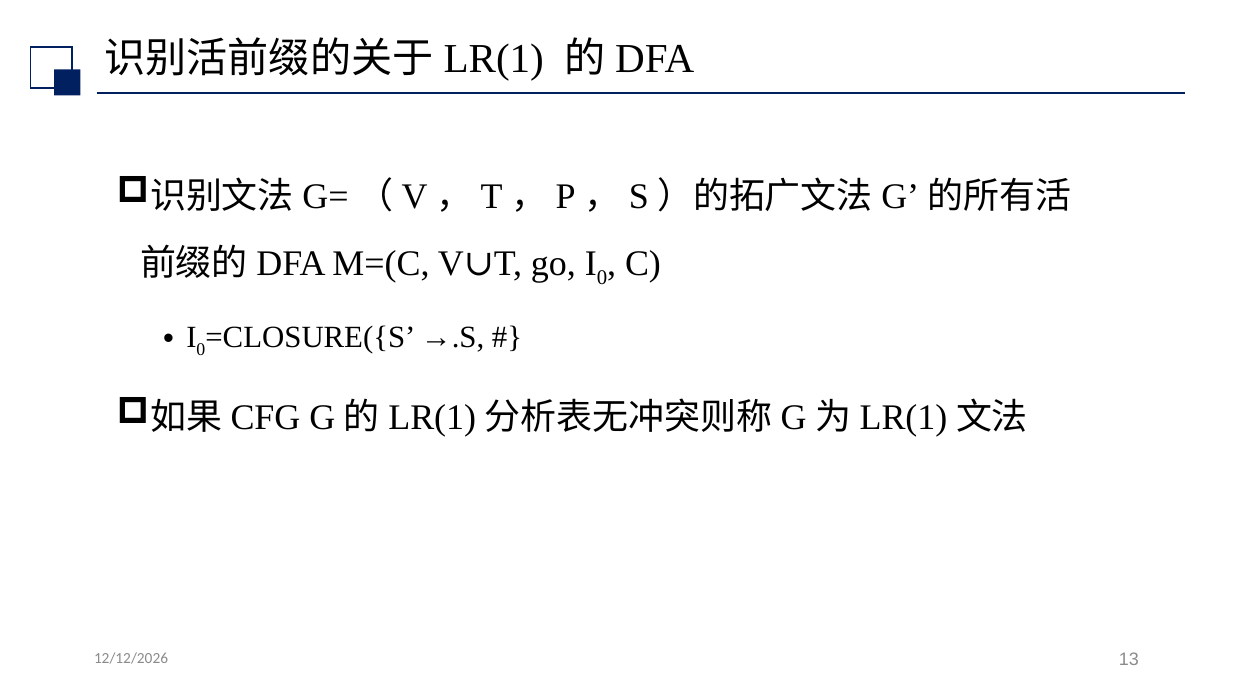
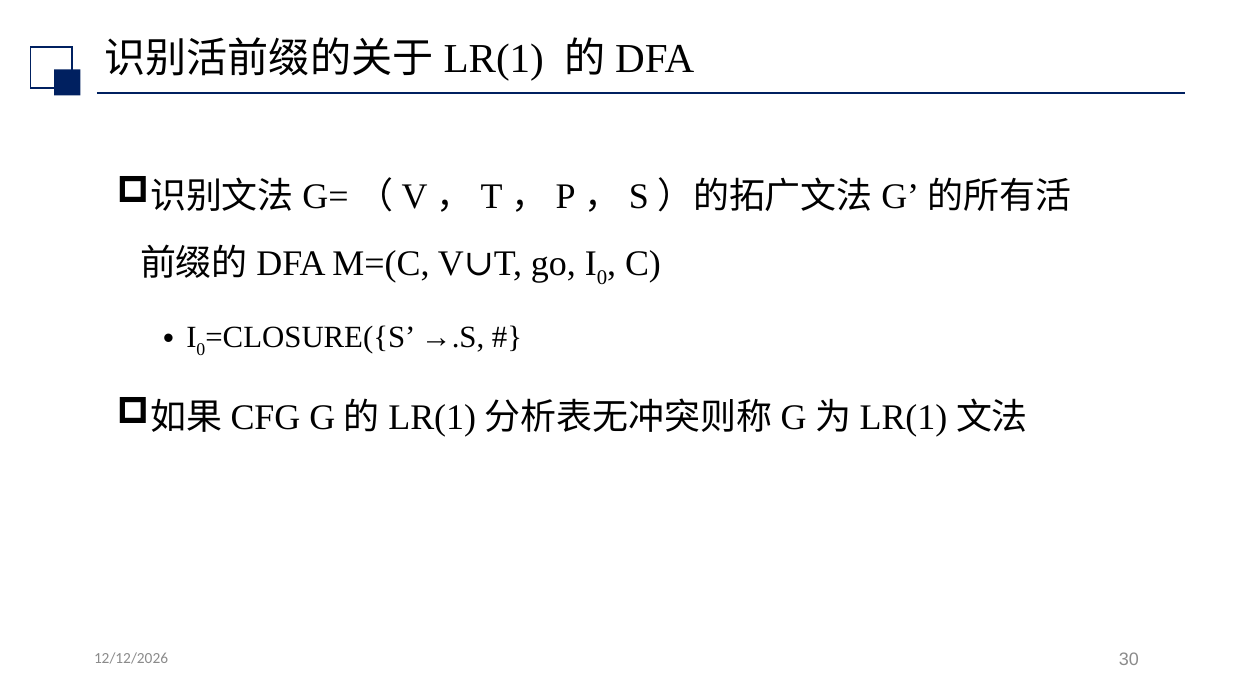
13: 13 -> 30 (1129, 660)
